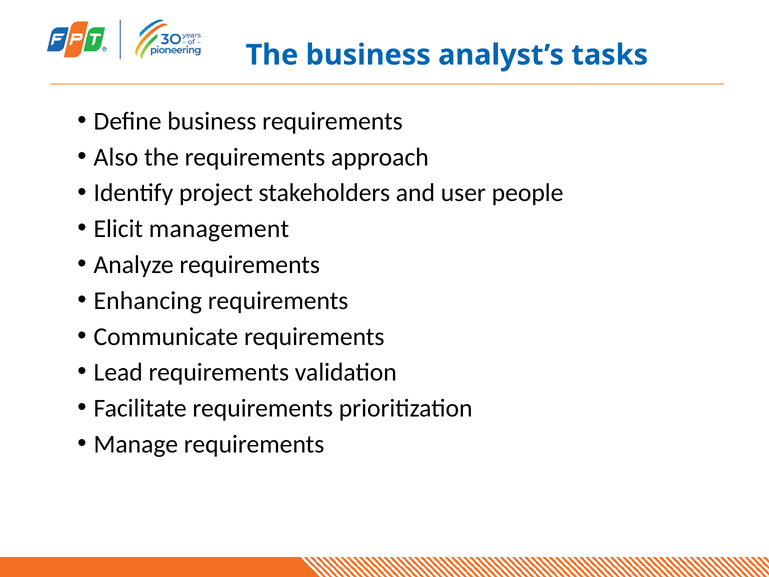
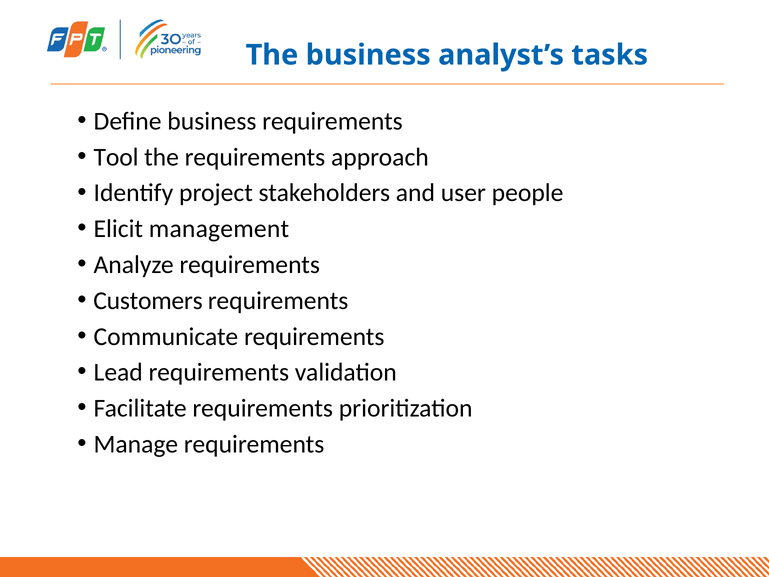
Also: Also -> Tool (116, 157)
Enhancing: Enhancing -> Customers (148, 301)
